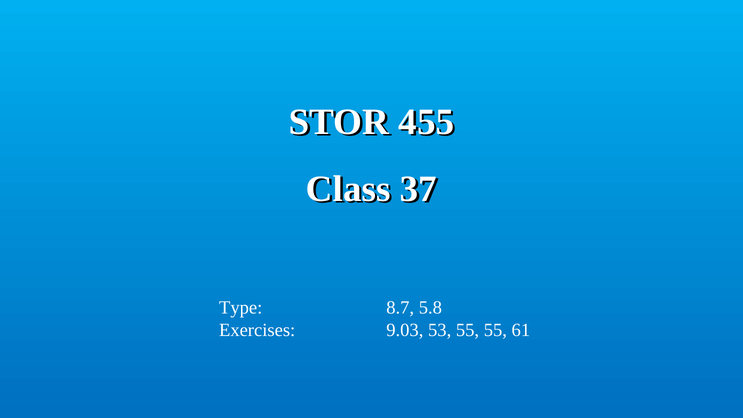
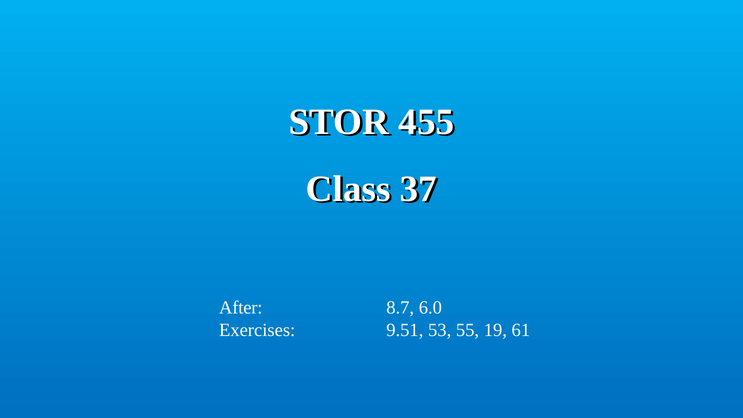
Type: Type -> After (241, 308)
5.8: 5.8 -> 6.0 (430, 308)
9.03: 9.03 -> 9.51 (405, 330)
55 55: 55 -> 19 (495, 330)
